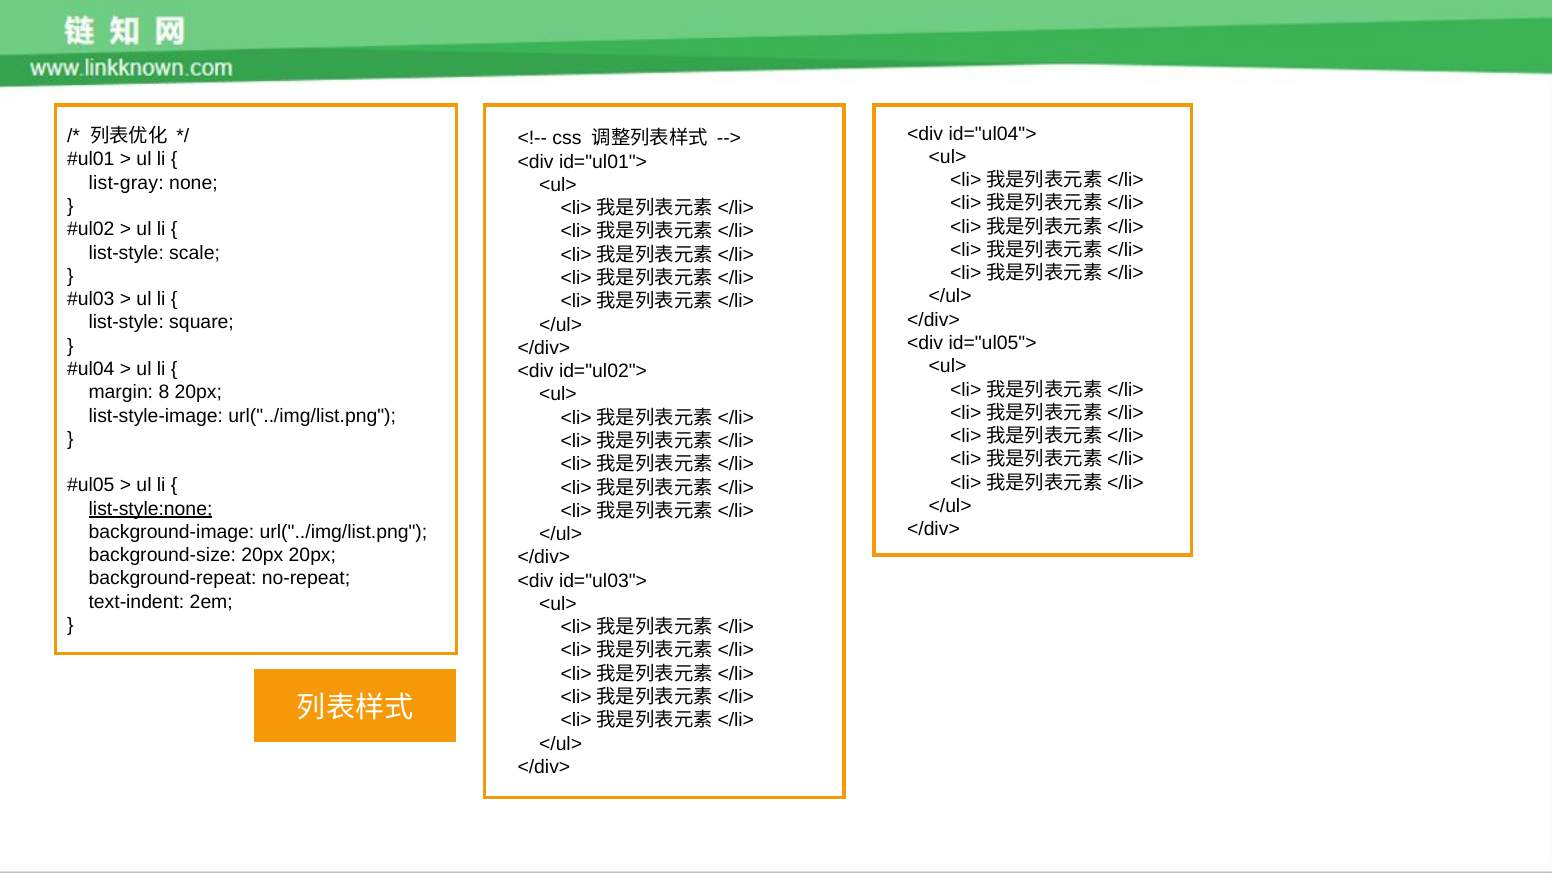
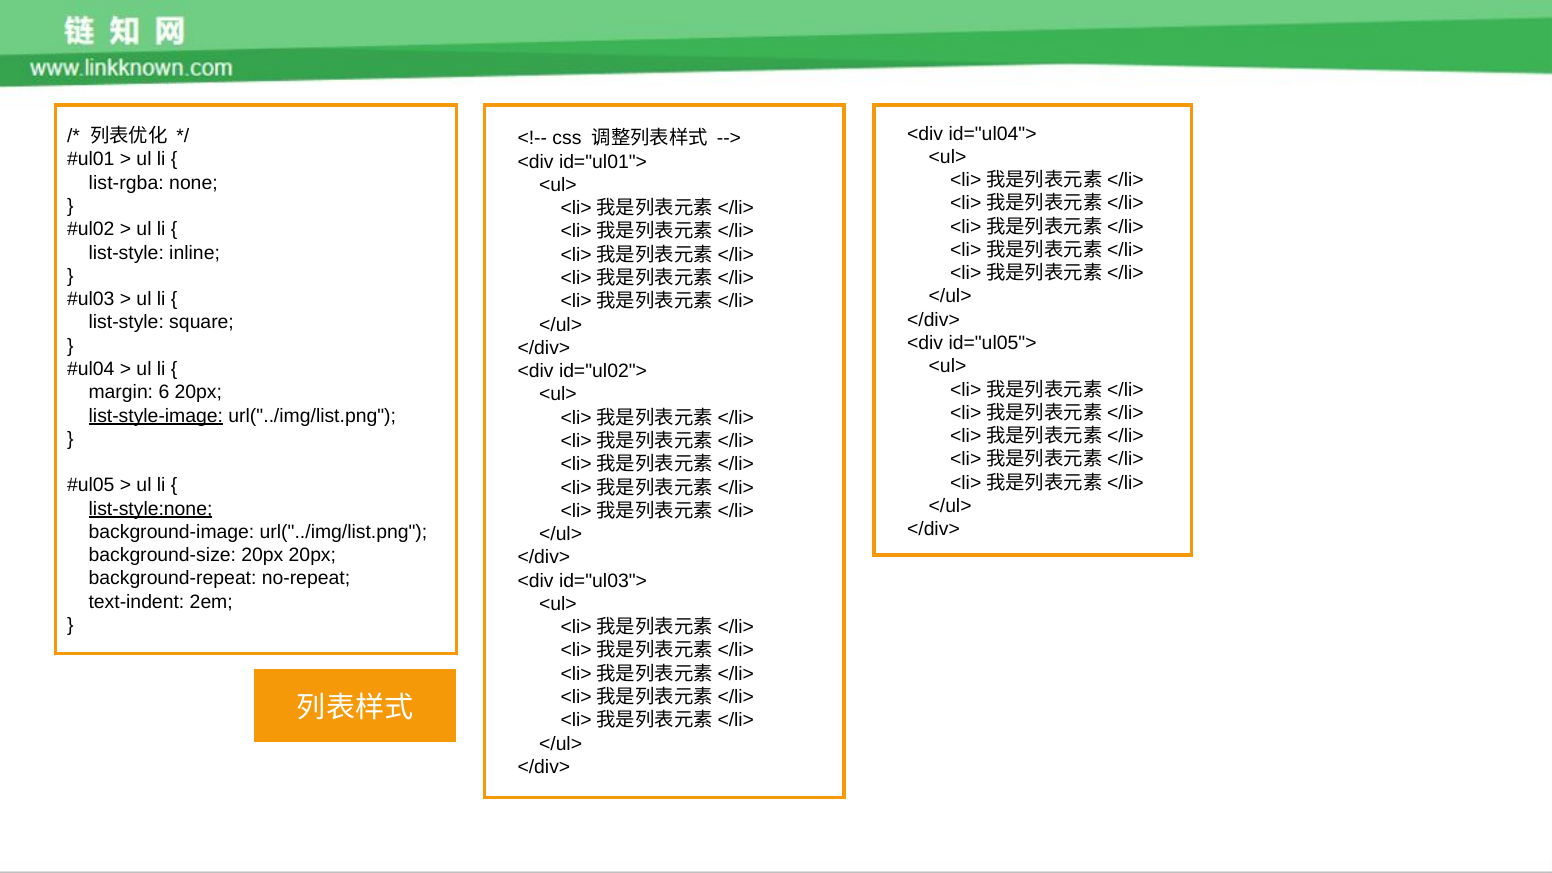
list-gray: list-gray -> list-rgba (126, 183)
scale: scale -> inline (195, 253)
8: 8 -> 6 (164, 392)
list-style-image underline: none -> present (156, 416)
